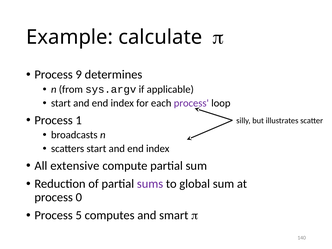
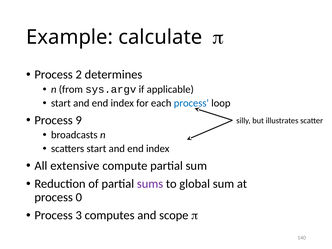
9: 9 -> 2 (79, 75)
process colour: purple -> blue (191, 103)
1: 1 -> 9 (79, 120)
5: 5 -> 3 (79, 215)
smart: smart -> scope (174, 215)
